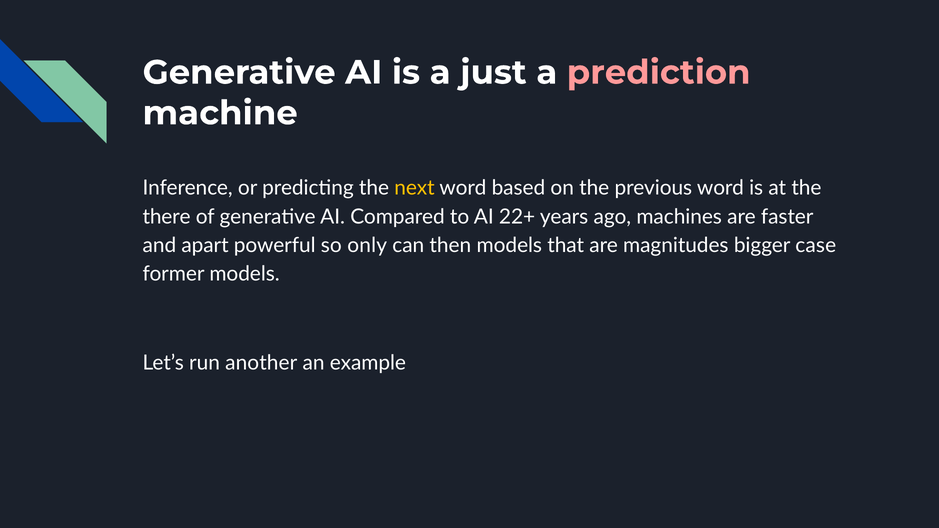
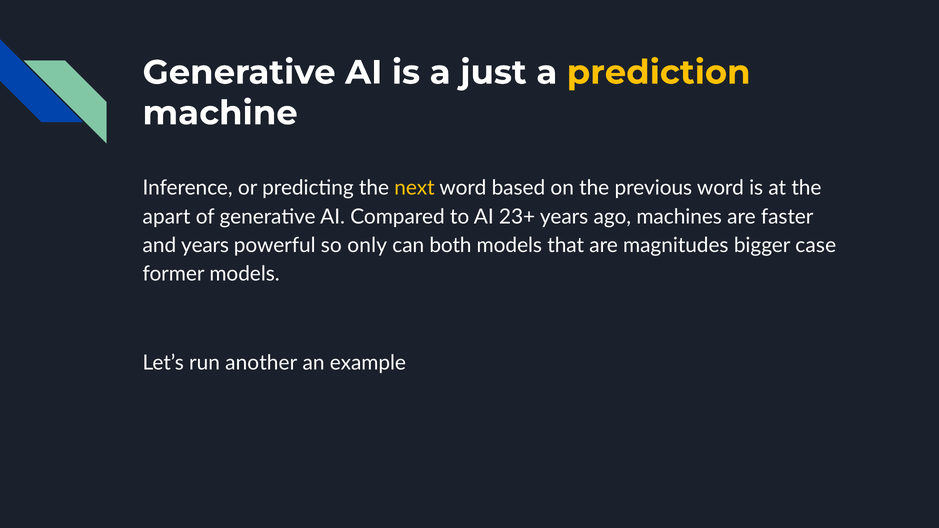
prediction colour: pink -> yellow (659, 73)
there: there -> apart (166, 217)
22+: 22+ -> 23+ (517, 217)
and apart: apart -> years (205, 245)
then: then -> both (450, 245)
